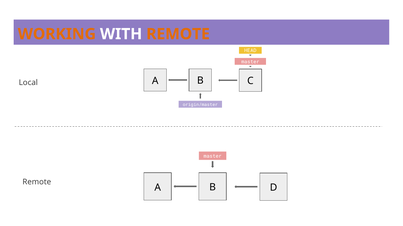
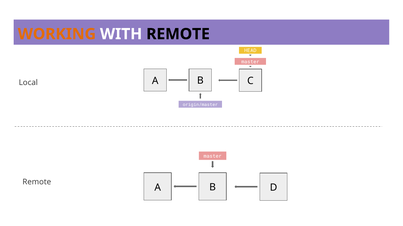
REMOTE colour: orange -> black (178, 34)
